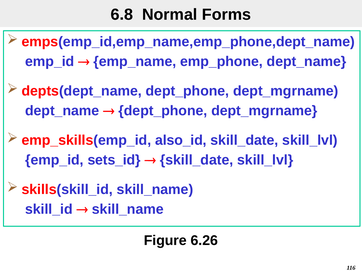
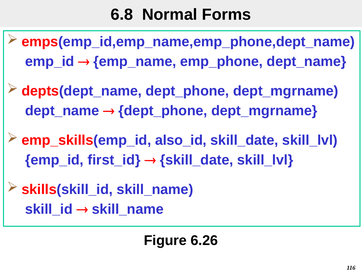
sets_id: sets_id -> first_id (114, 160)
